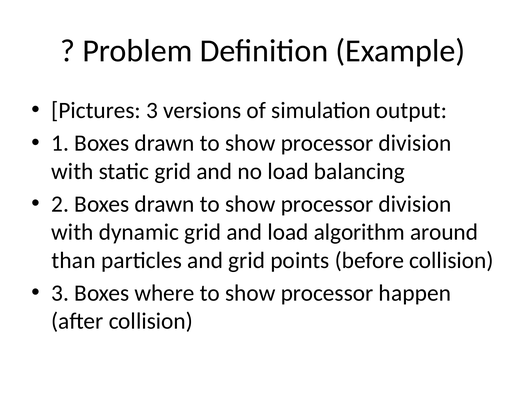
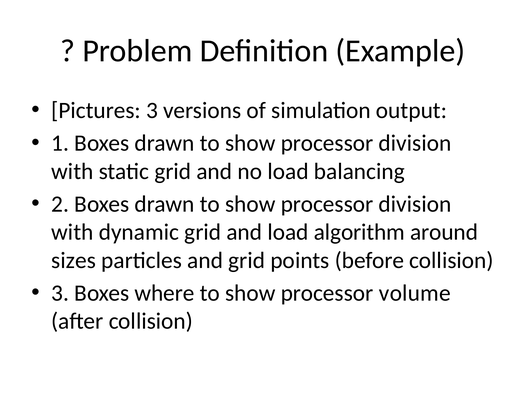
than: than -> sizes (74, 260)
happen: happen -> volume (415, 293)
